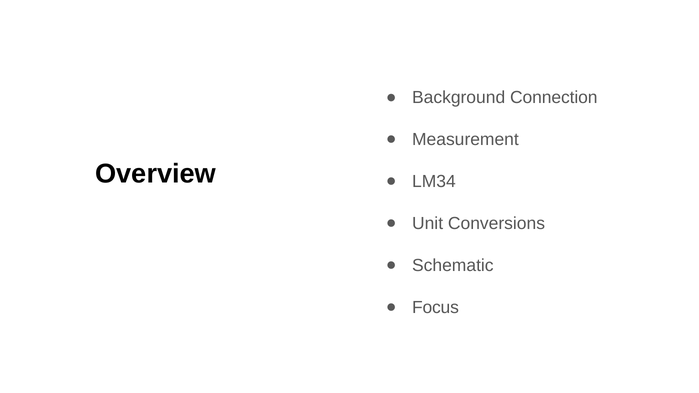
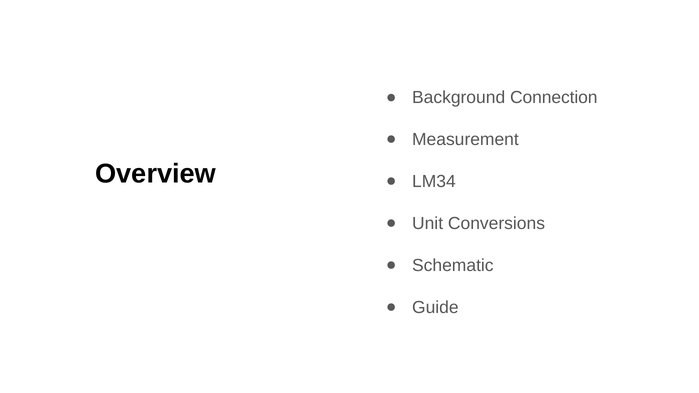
Focus: Focus -> Guide (435, 307)
